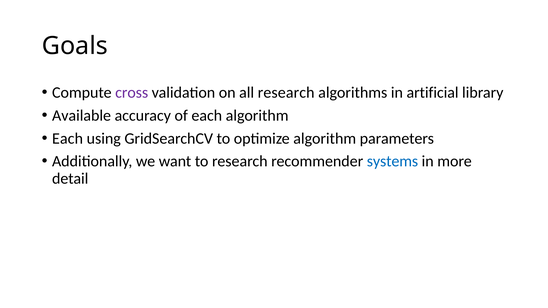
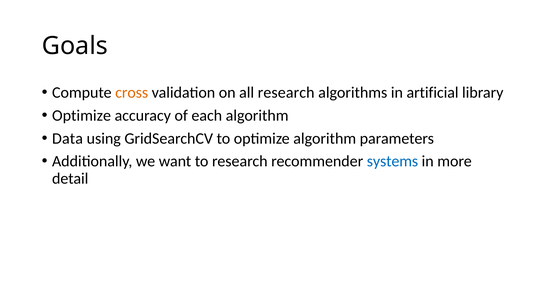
cross colour: purple -> orange (132, 93)
Available: Available -> Optimize (82, 116)
Each: Each -> Data (68, 139)
